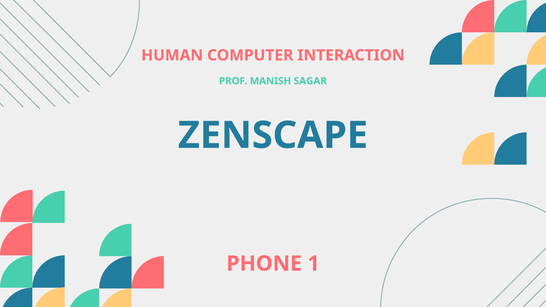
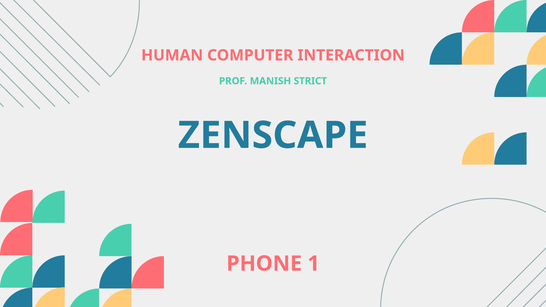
SAGAR: SAGAR -> STRICT (310, 81)
